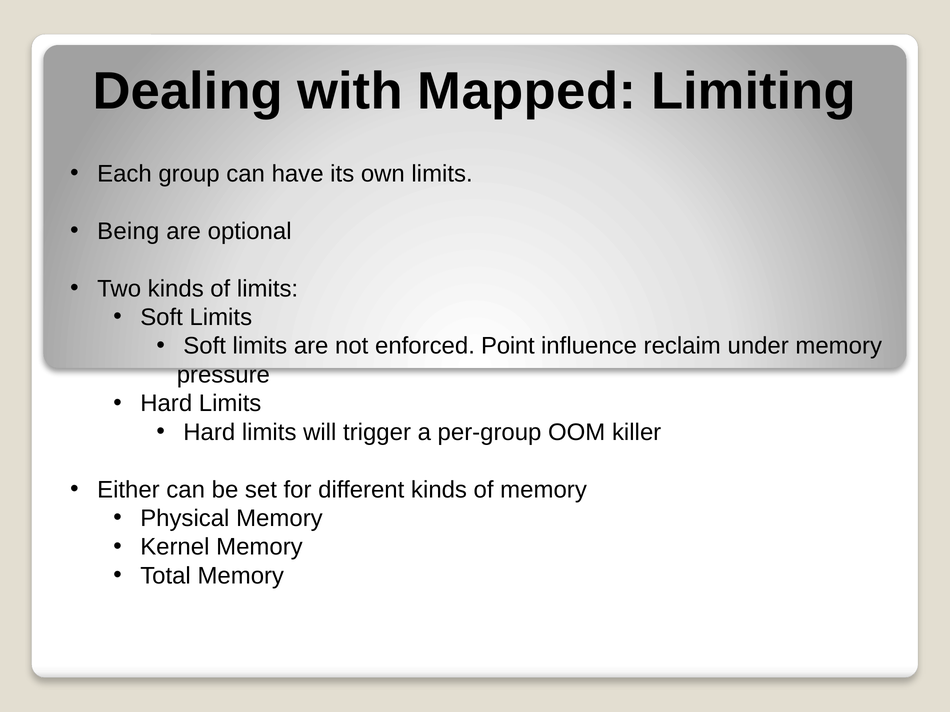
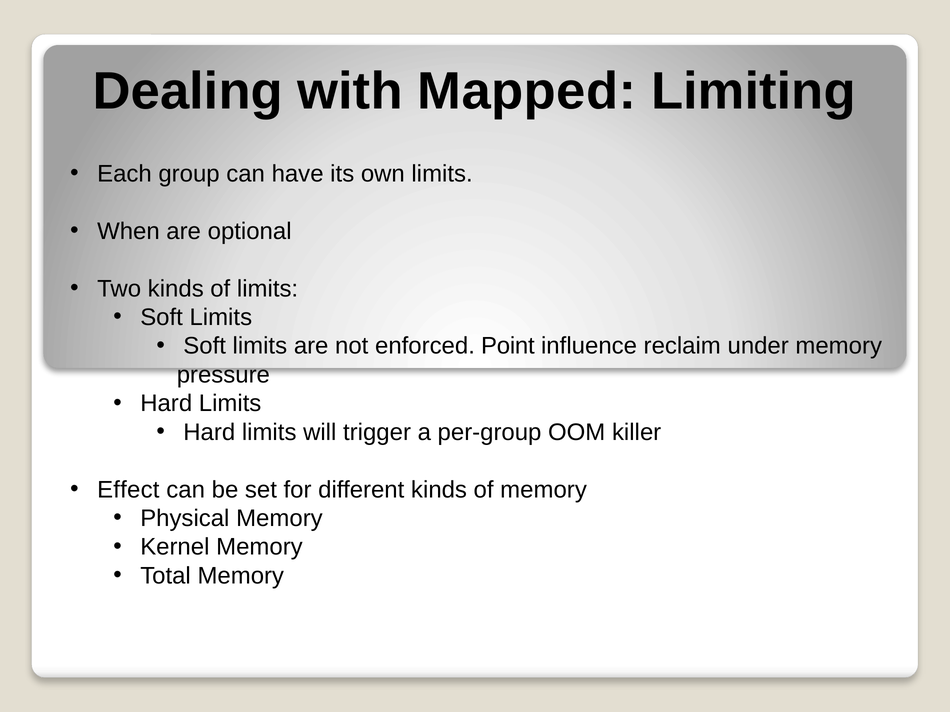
Being: Being -> When (128, 231)
Either: Either -> Effect (128, 490)
